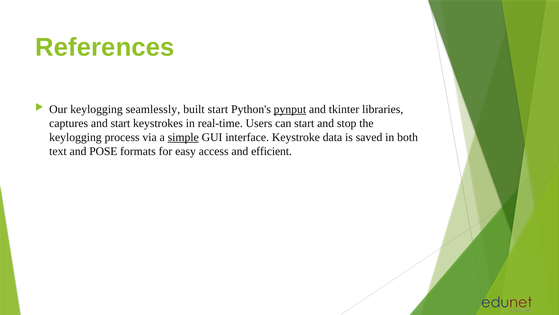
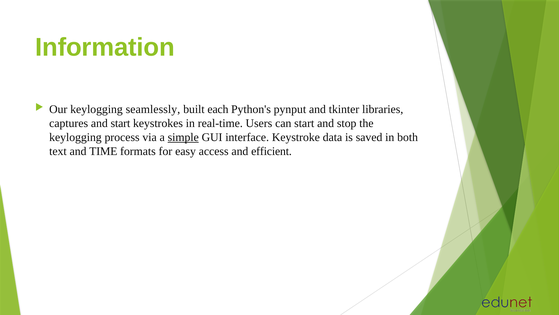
References: References -> Information (105, 47)
built start: start -> each (218, 109)
pynput underline: present -> none (290, 109)
POSE: POSE -> TIME (103, 151)
